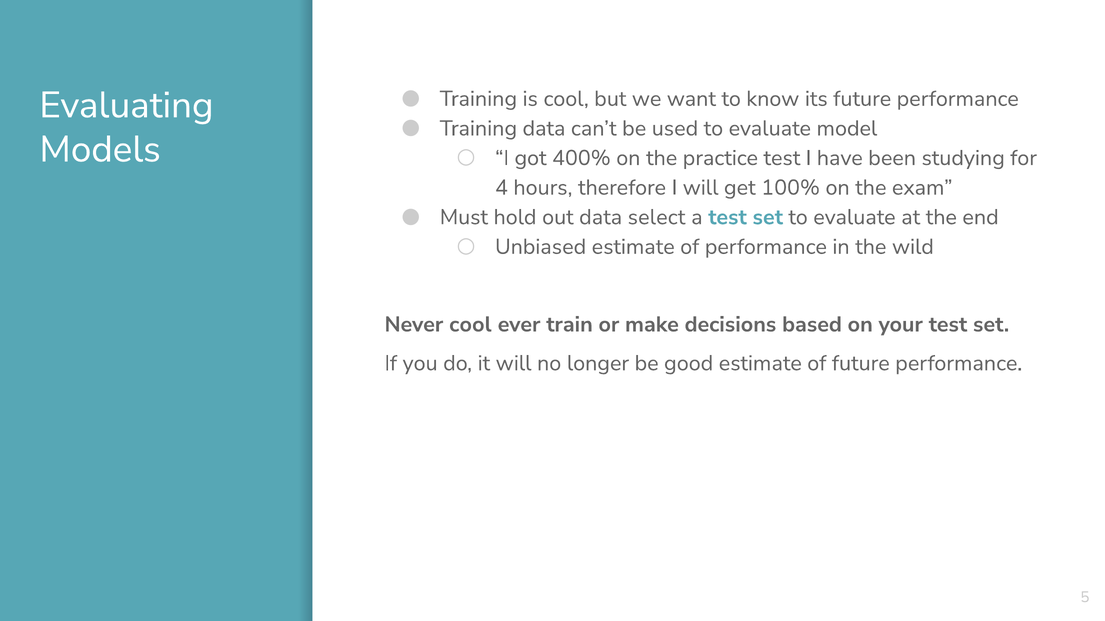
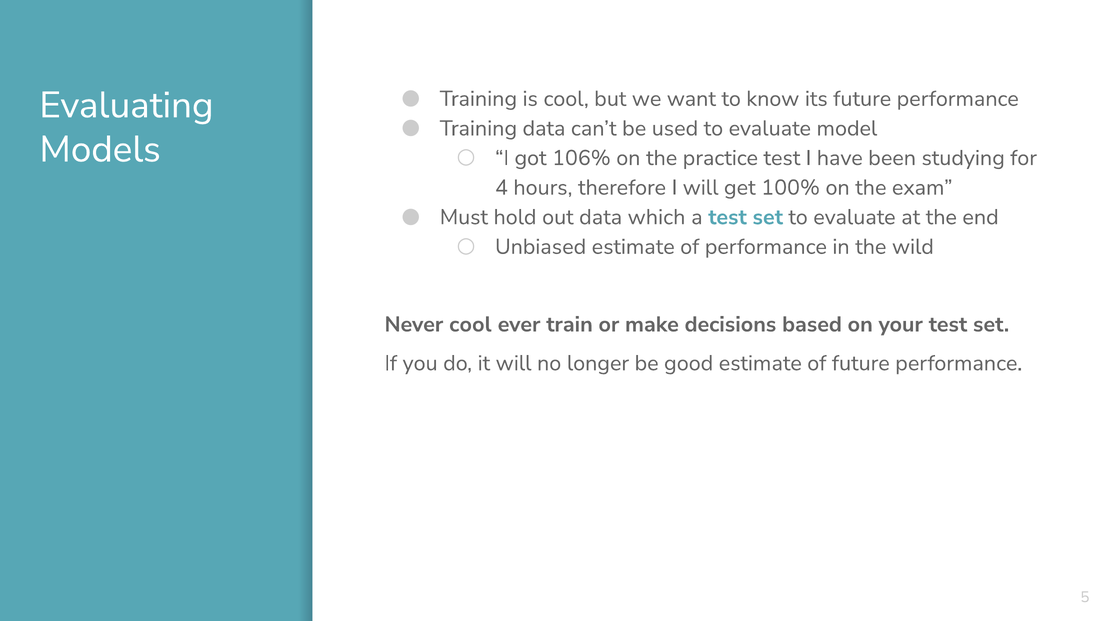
400%: 400% -> 106% (581, 158)
select: select -> which (657, 217)
